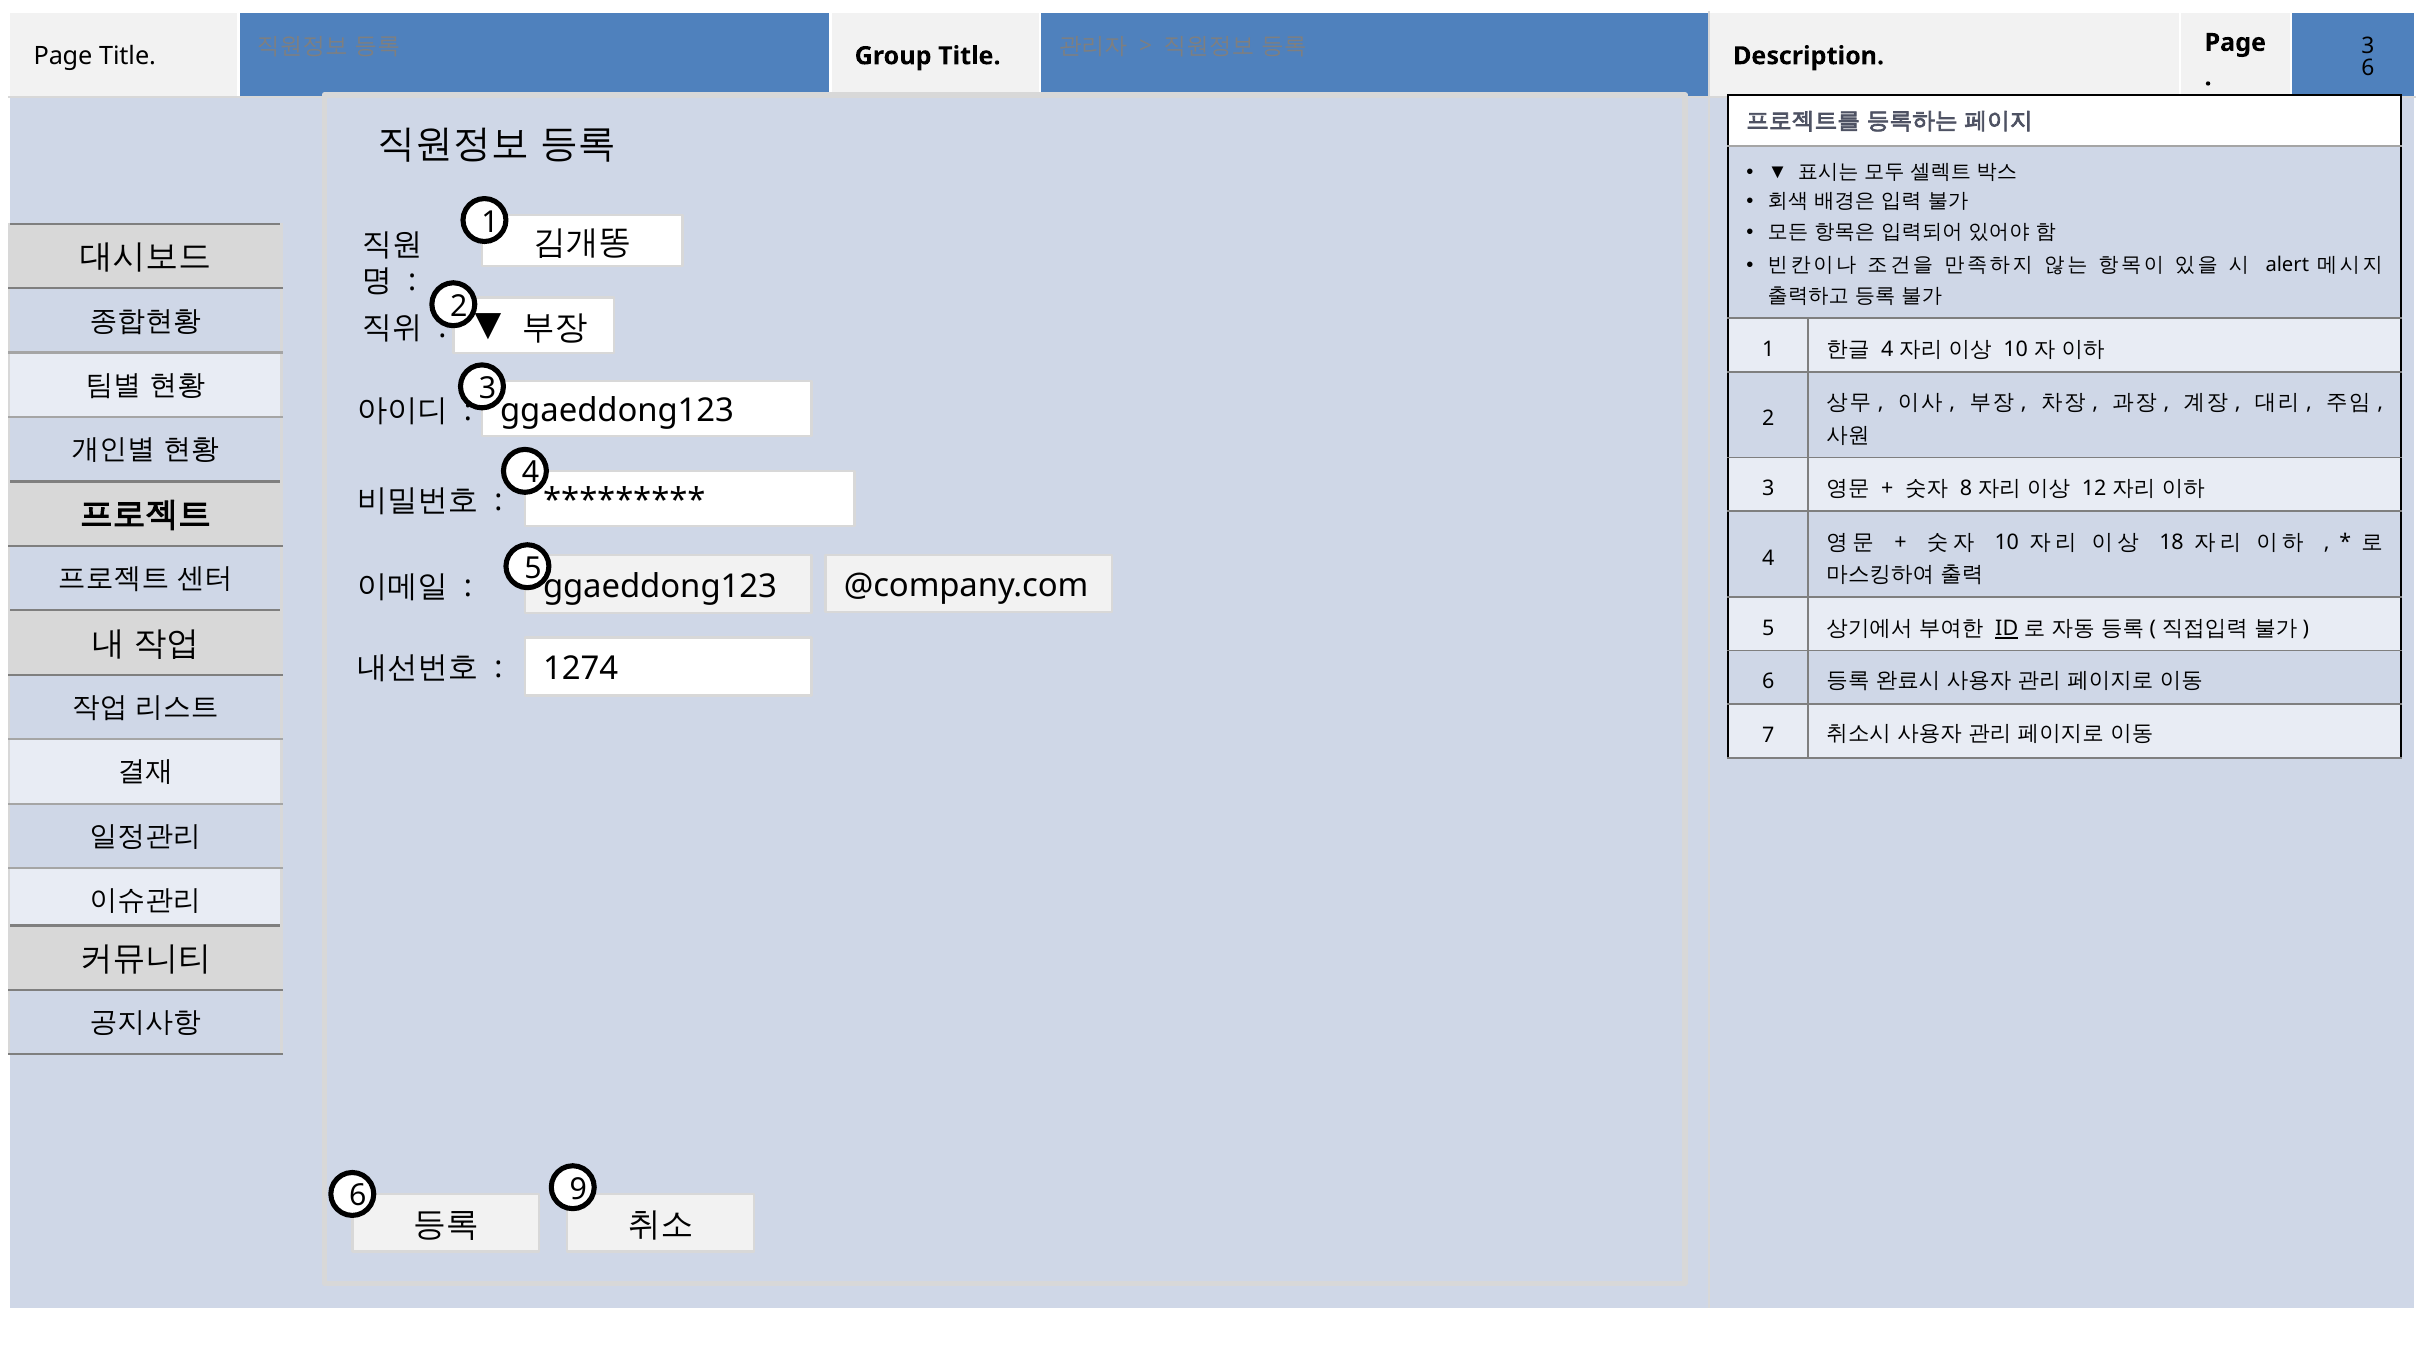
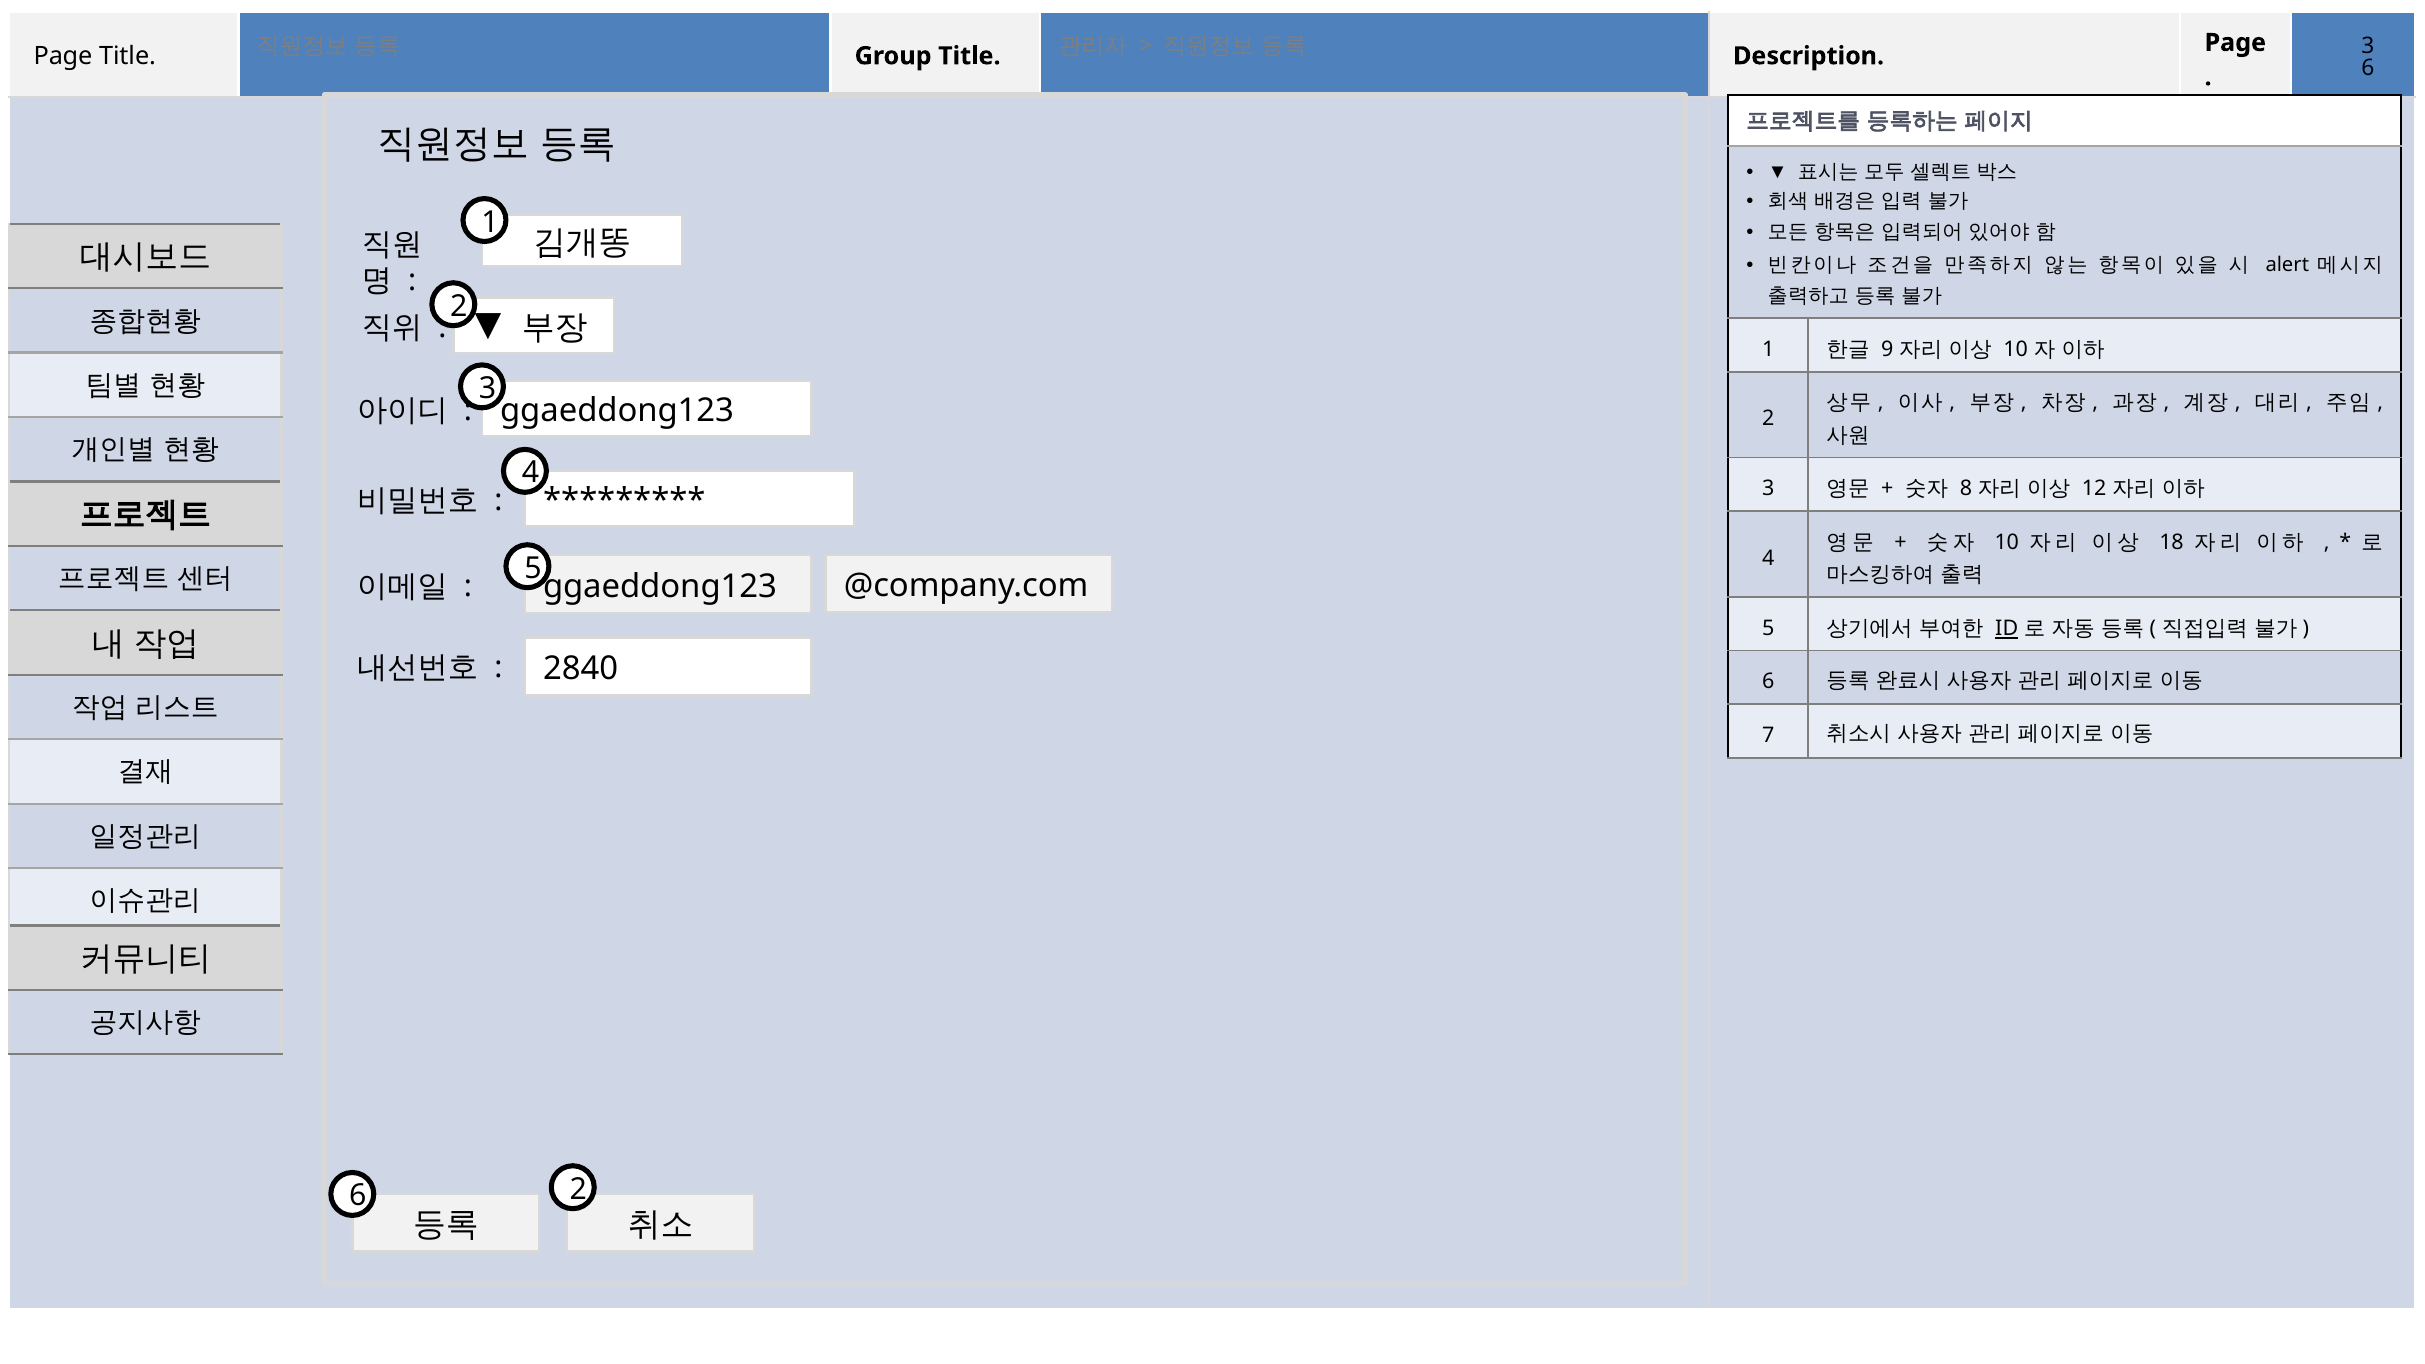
4: 4 -> 9 (1887, 349)
1274: 1274 -> 2840 (581, 669)
6 9: 9 -> 2 (578, 1189)
